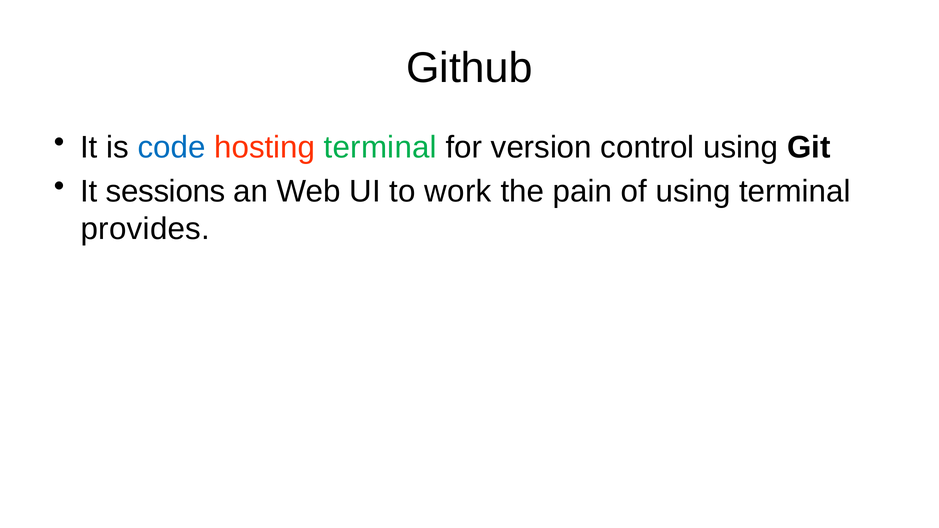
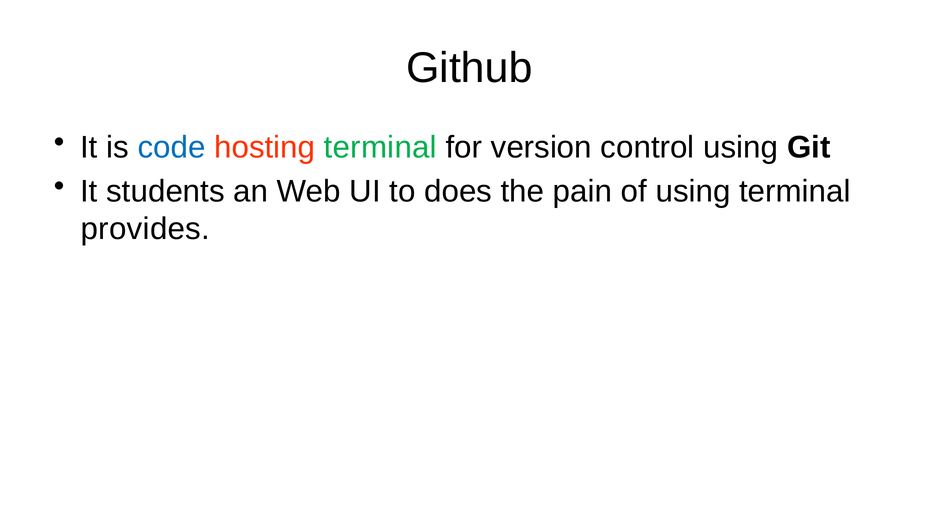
sessions: sessions -> students (165, 192)
work: work -> does (458, 192)
